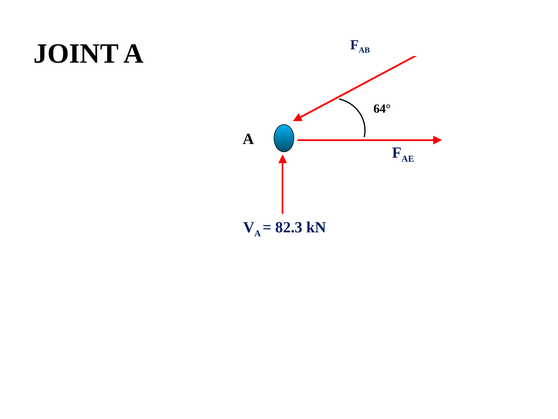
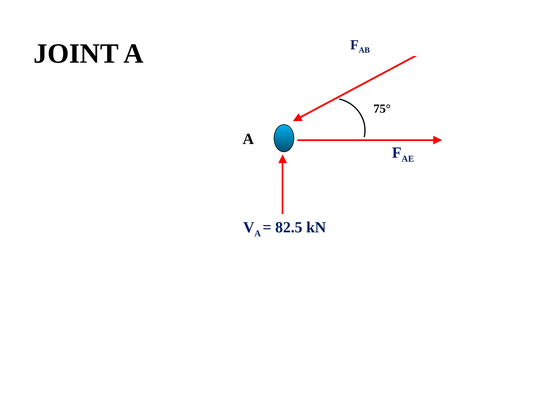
64°: 64° -> 75° (382, 109)
82.3: 82.3 -> 82.5 (289, 227)
